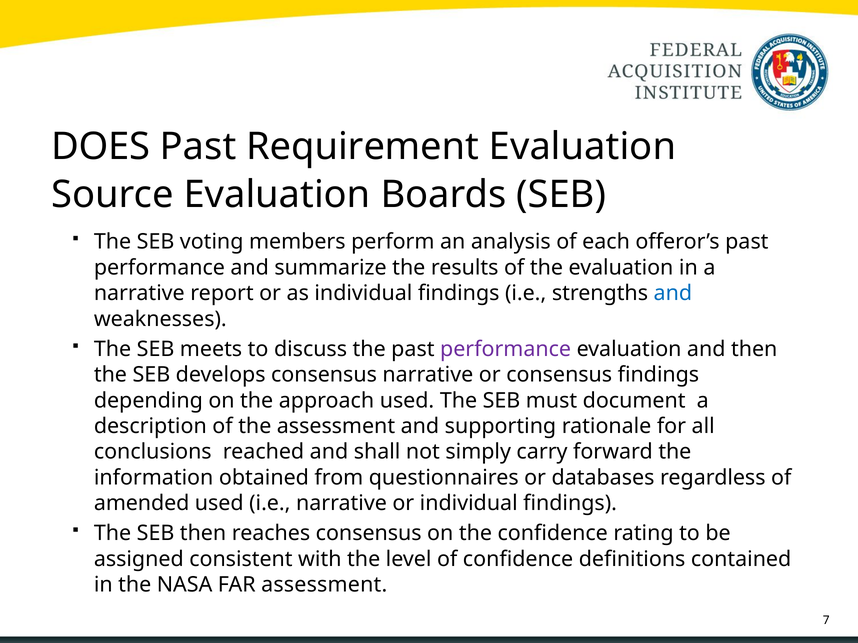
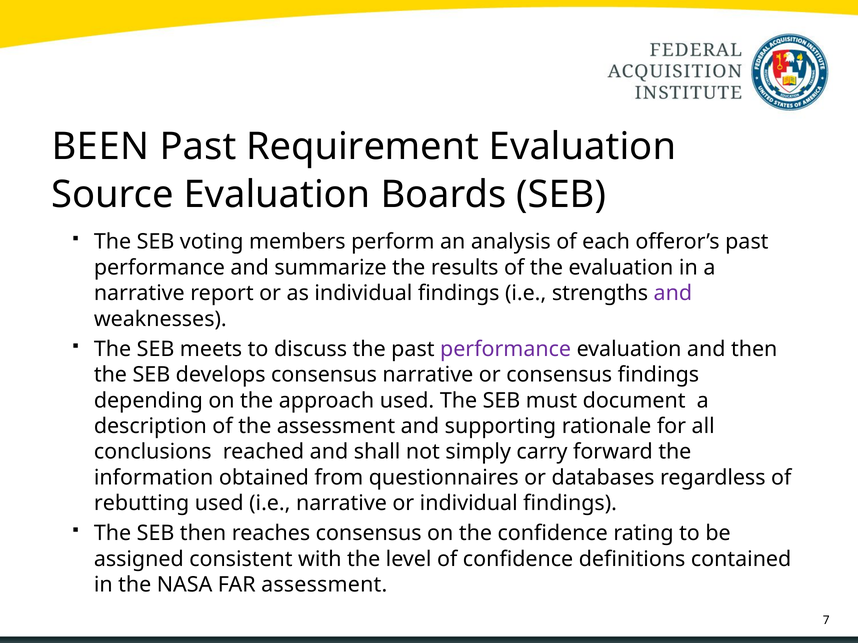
DOES: DOES -> BEEN (100, 147)
and colour: blue -> purple (673, 293)
amended: amended -> rebutting (142, 504)
